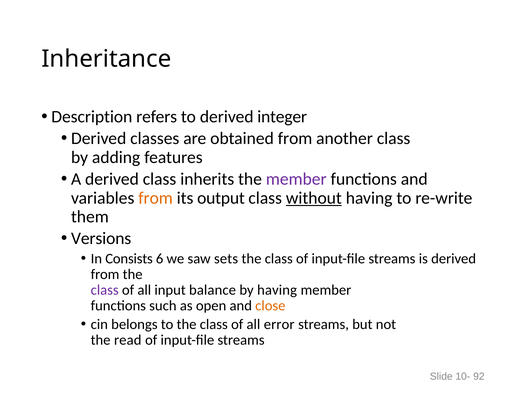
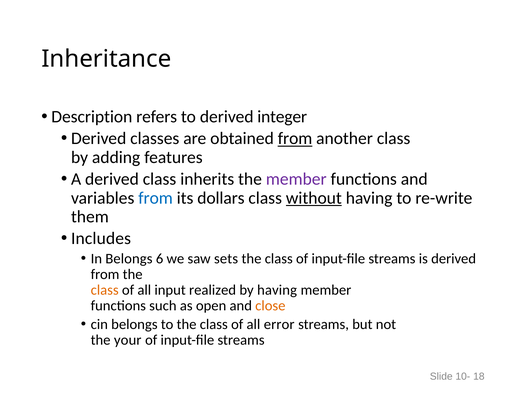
from underline: none -> present (295, 139)
from colour: orange -> blue (156, 198)
output: output -> dollars (221, 198)
Versions: Versions -> Includes (101, 239)
In Consists: Consists -> Belongs (129, 259)
class colour: purple -> orange (105, 290)
balance: balance -> realized (213, 290)
read: read -> your (128, 341)
92: 92 -> 18 (479, 377)
